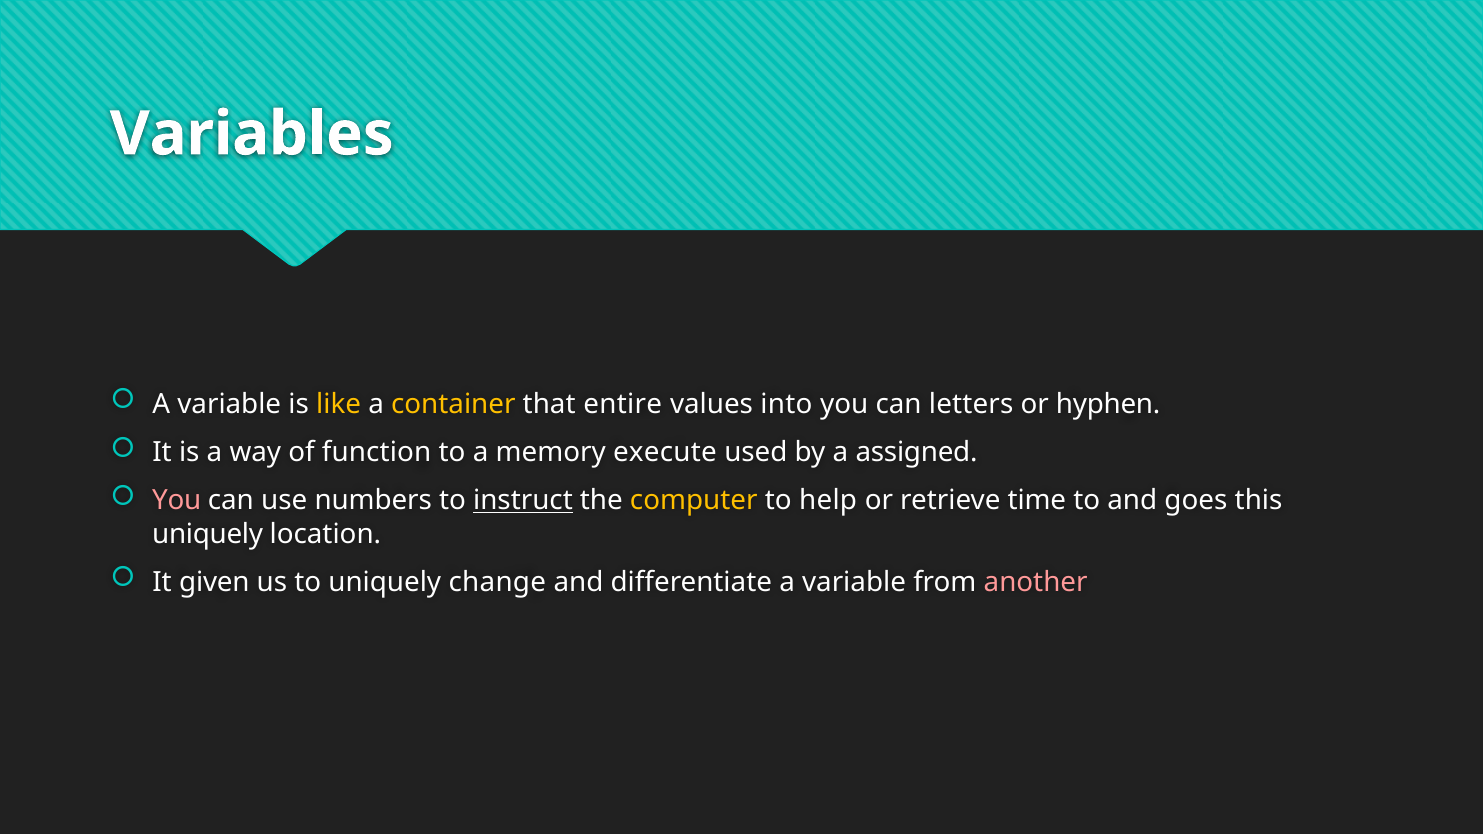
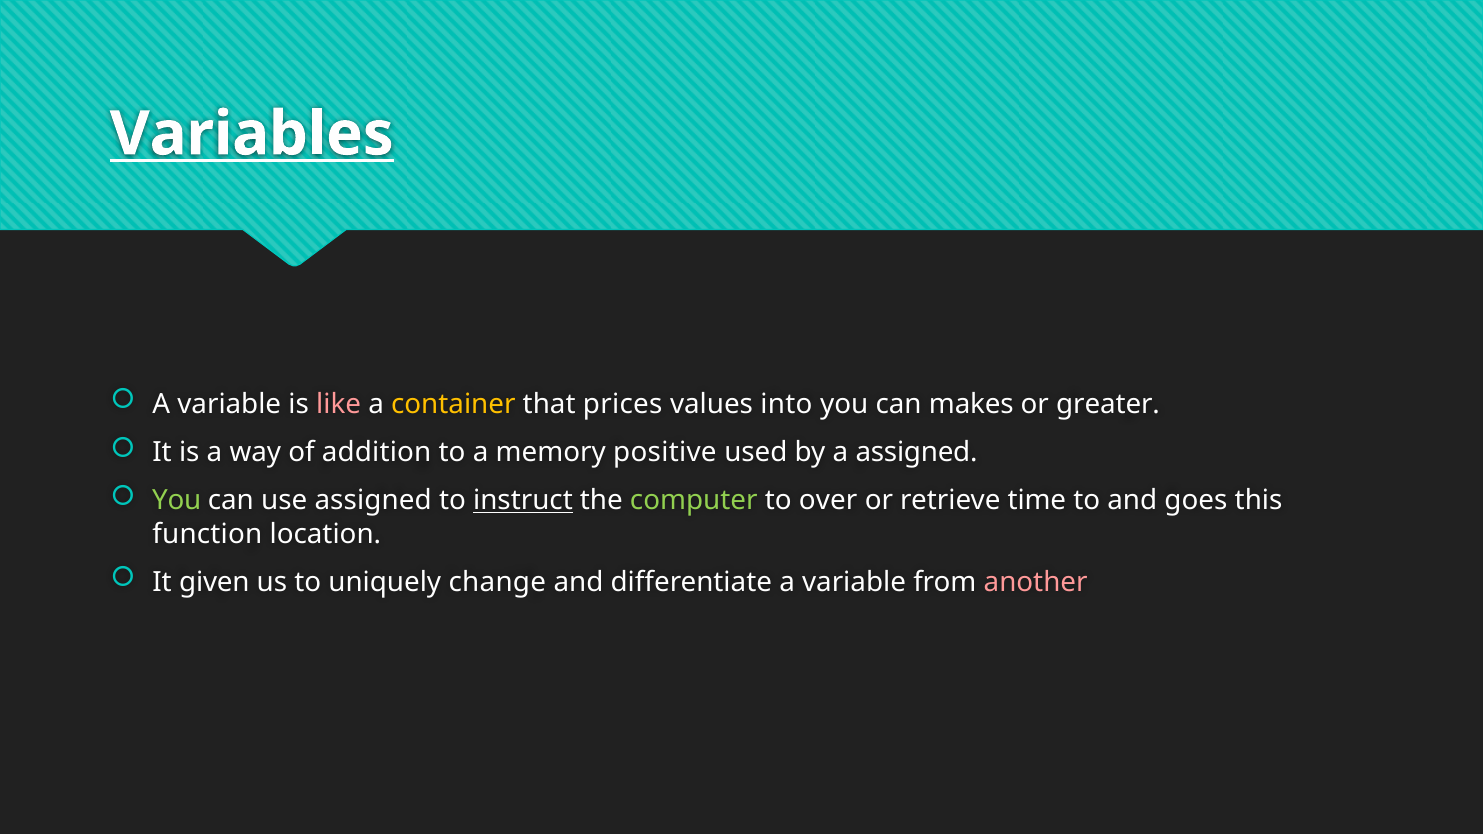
Variables underline: none -> present (252, 134)
like colour: yellow -> pink (339, 404)
entire: entire -> prices (623, 404)
letters: letters -> makes (971, 404)
hyphen: hyphen -> greater (1108, 404)
function: function -> addition (377, 453)
execute: execute -> positive (665, 453)
You colour: pink -> light green (177, 501)
use numbers: numbers -> assigned (373, 501)
computer colour: yellow -> light green (694, 501)
help: help -> over (828, 501)
uniquely: uniquely -> function (207, 534)
